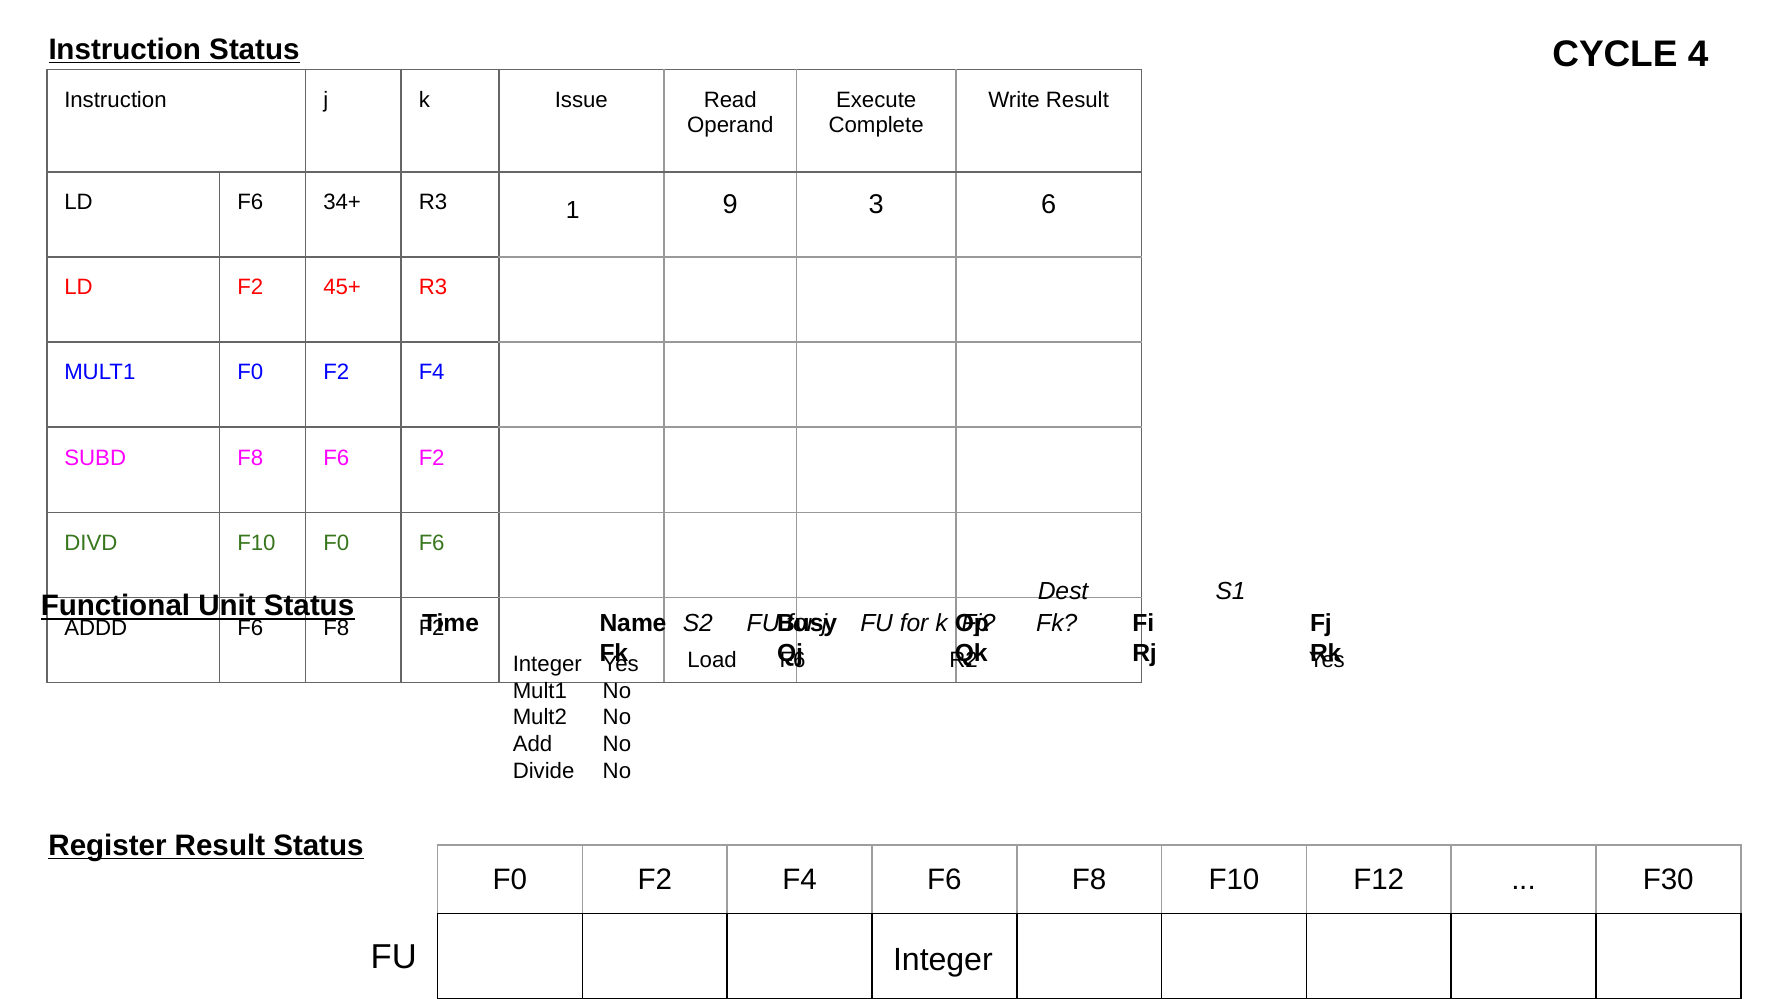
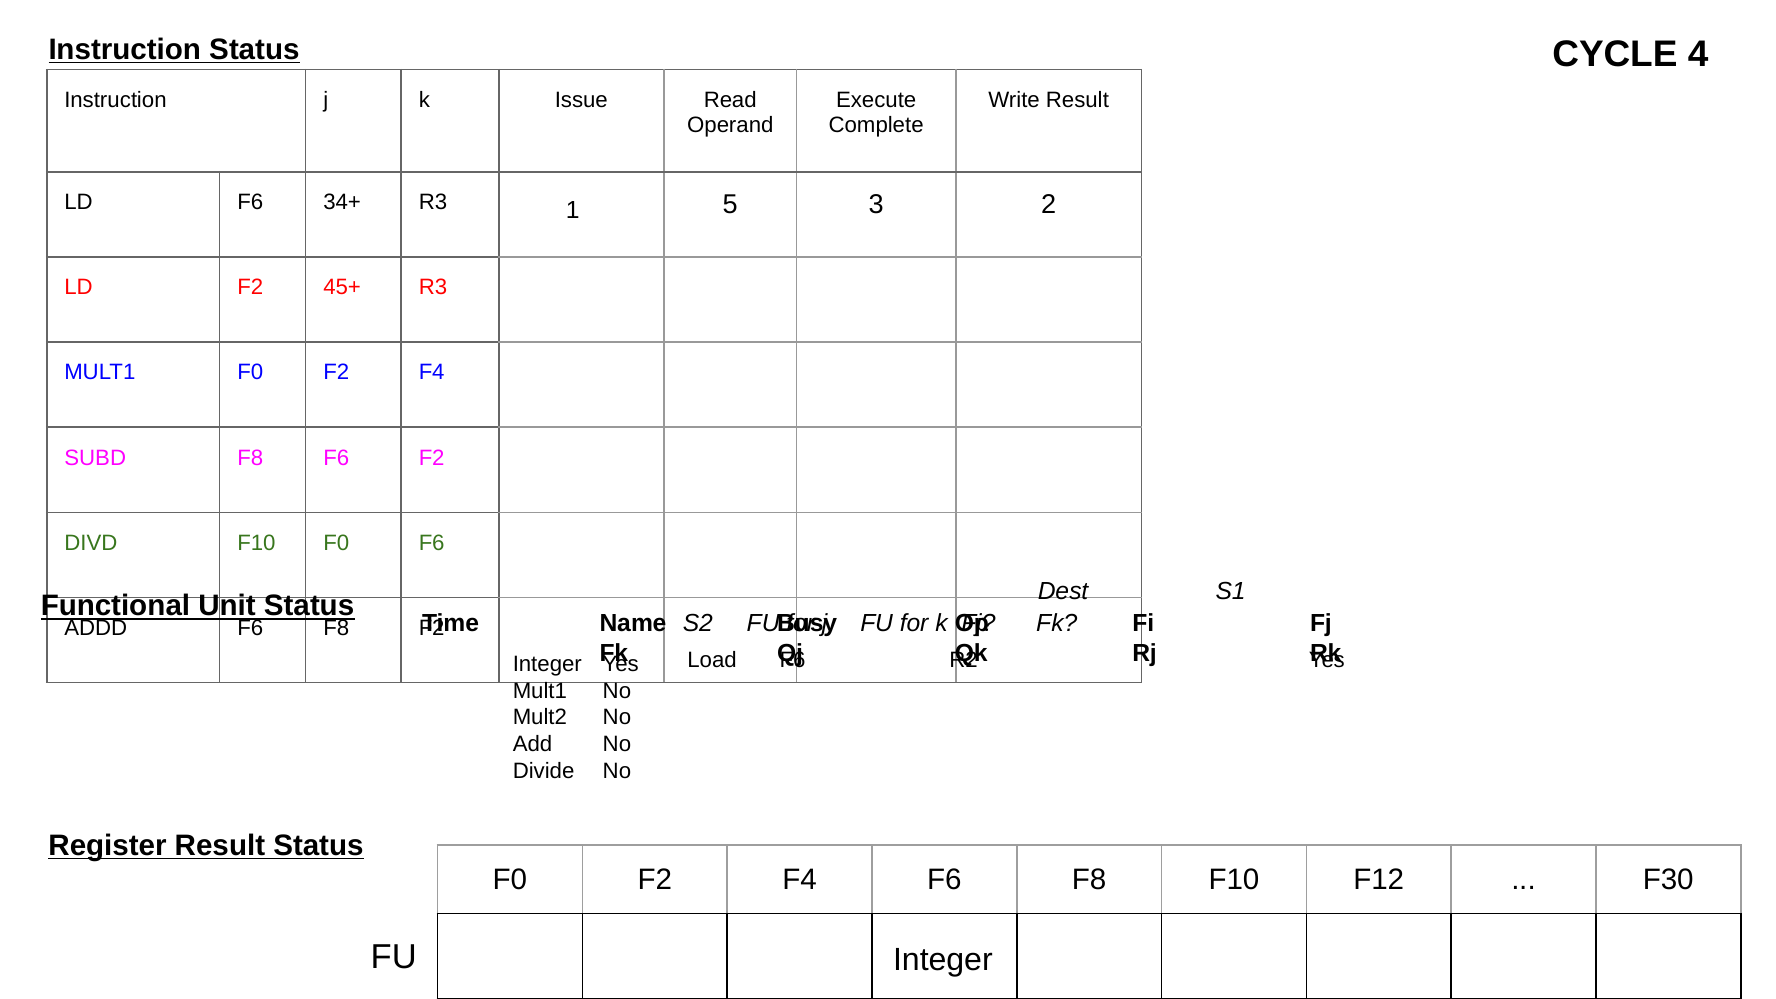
9: 9 -> 5 (730, 205)
6: 6 -> 2 (1049, 205)
